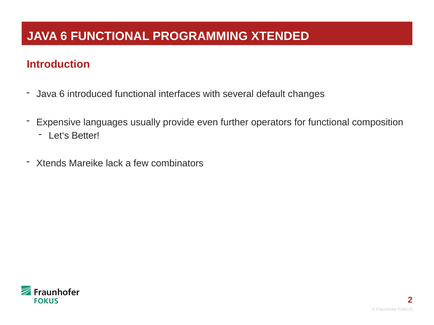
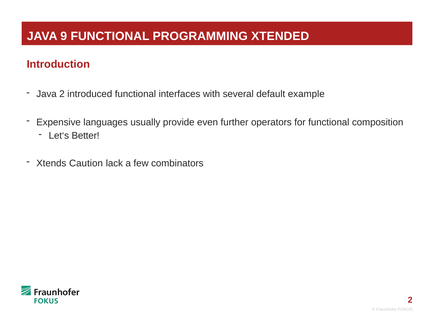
6: 6 -> 9 (64, 36)
6: 6 -> 2 (62, 94)
changes: changes -> example (306, 94)
Mareike: Mareike -> Caution (86, 164)
